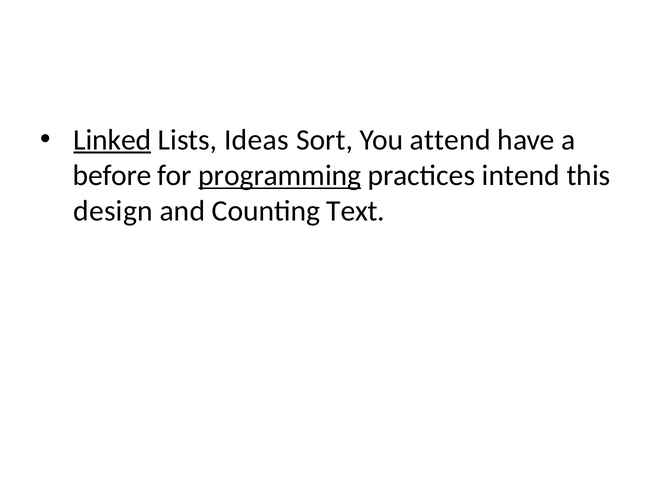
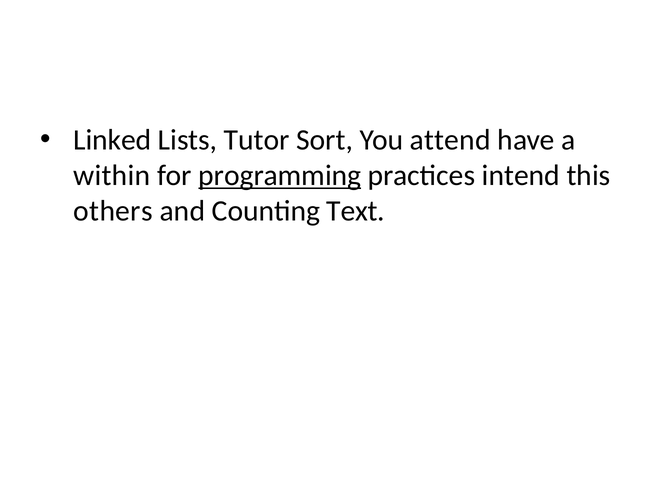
Linked underline: present -> none (112, 140)
Ideas: Ideas -> Tutor (257, 140)
before: before -> within (112, 176)
design: design -> others (113, 211)
